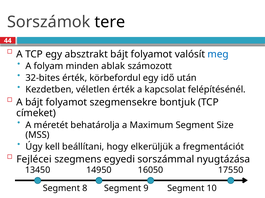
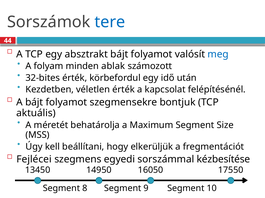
tere colour: black -> blue (110, 22)
címeket: címeket -> aktuális (36, 113)
nyugtázása: nyugtázása -> kézbesítése (223, 160)
